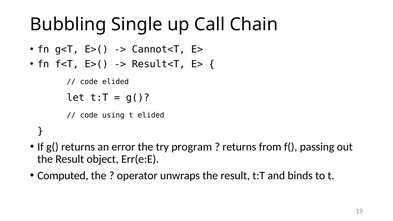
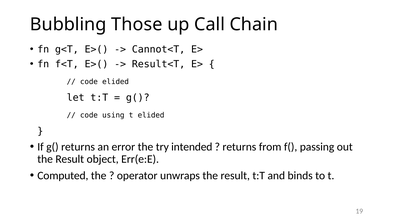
Single: Single -> Those (137, 24)
program: program -> intended (192, 147)
